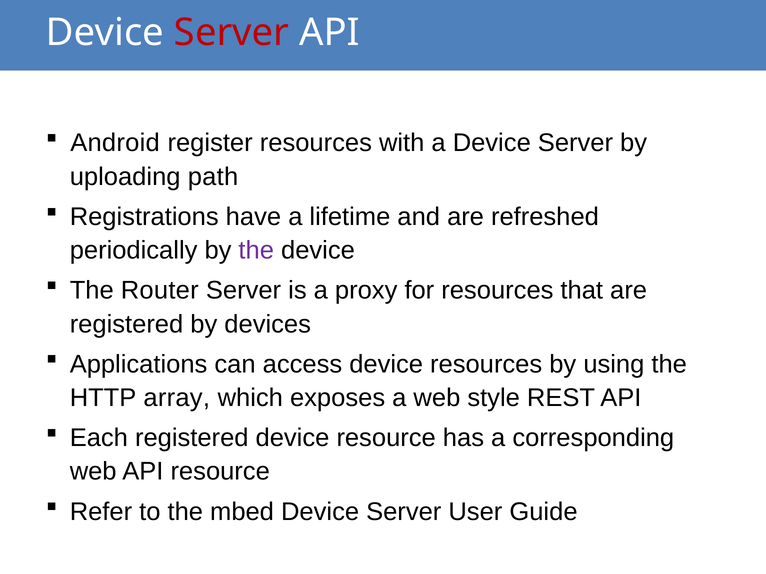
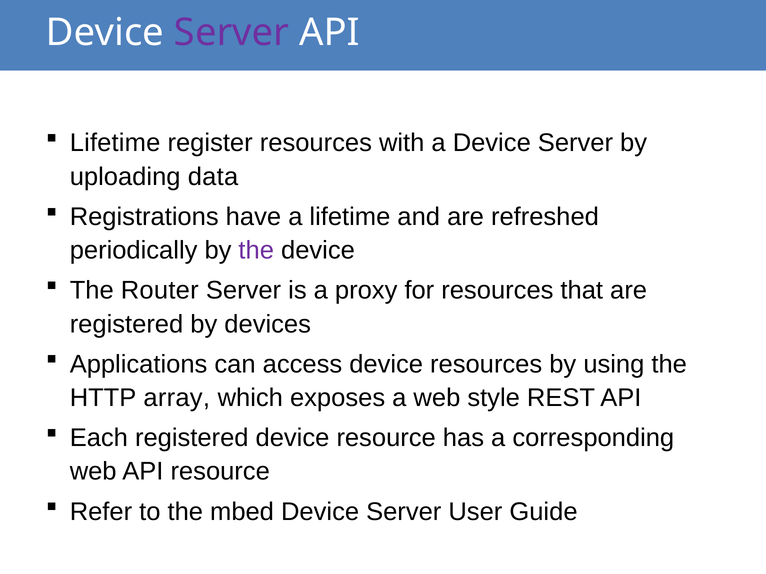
Server colour: red -> purple (232, 33)
Android: Android -> Lifetime (115, 143)
path: path -> data (213, 177)
